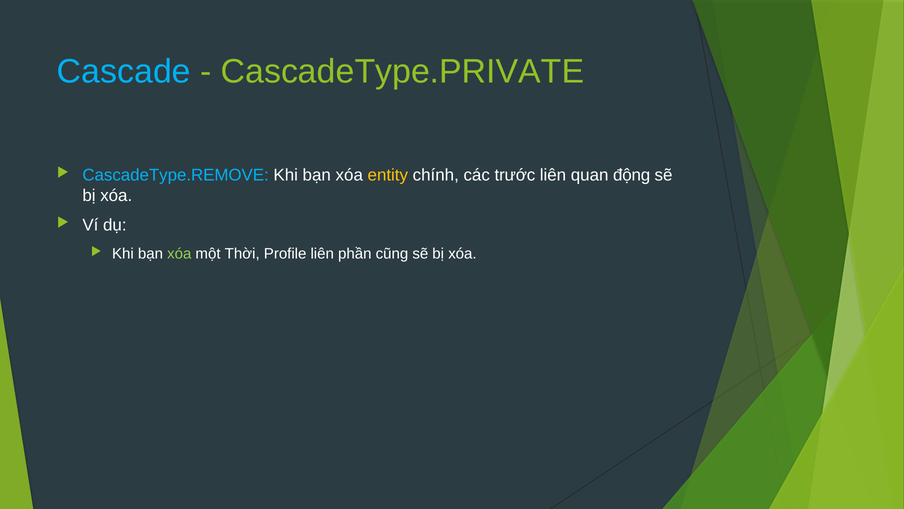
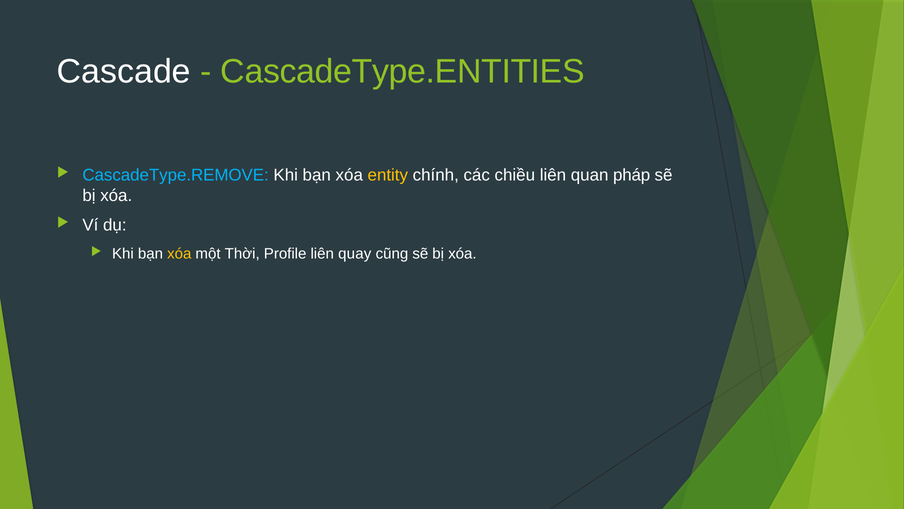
Cascade colour: light blue -> white (124, 71)
CascadeType.PRIVATE: CascadeType.PRIVATE -> CascadeType.ENTITIES (403, 71)
trước: trước -> chiều (515, 175)
động: động -> pháp (632, 175)
xóa colour: light green -> yellow (179, 254)
phần: phần -> quay (355, 254)
